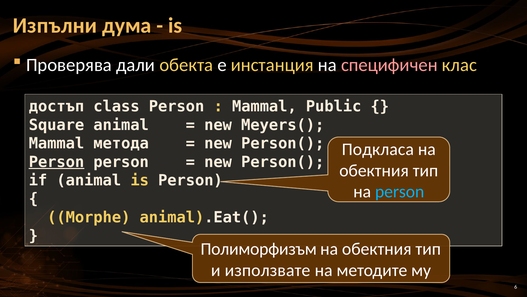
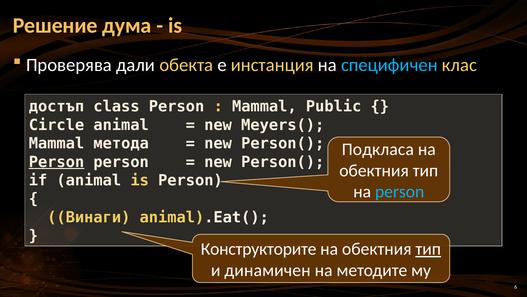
Изпълни: Изпълни -> Решение (55, 26)
специфичен colour: pink -> light blue (389, 65)
Square: Square -> Circle (56, 125)
Morphe: Morphe -> Винаги (89, 217)
Полиморфизъм: Полиморфизъм -> Конструкторите (259, 249)
тип underline: none -> present (428, 249)
използвате: използвате -> динамичен (267, 270)
